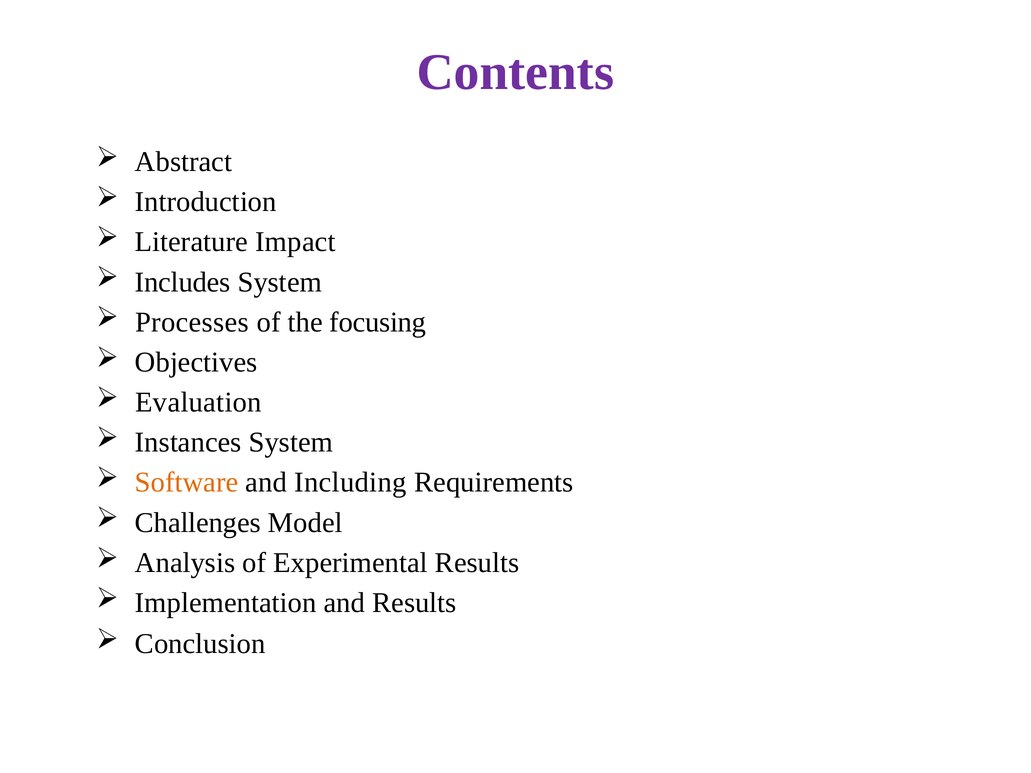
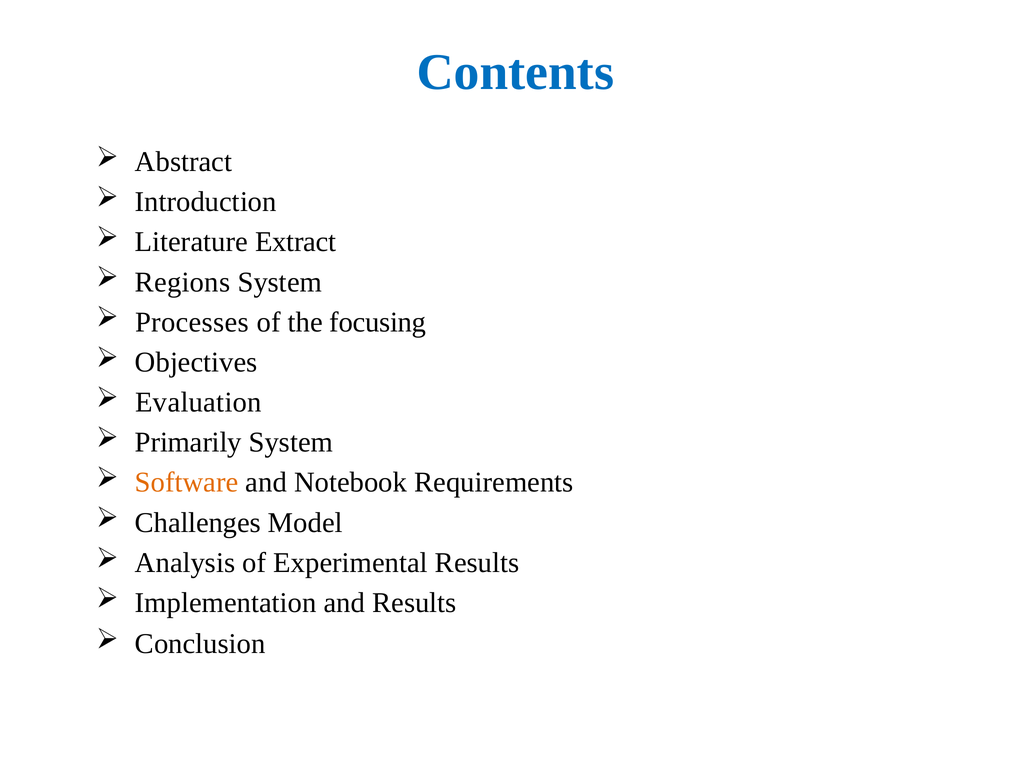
Contents colour: purple -> blue (515, 72)
Impact: Impact -> Extract (296, 242)
Includes: Includes -> Regions (183, 282)
Instances: Instances -> Primarily (188, 443)
Including: Including -> Notebook (351, 483)
